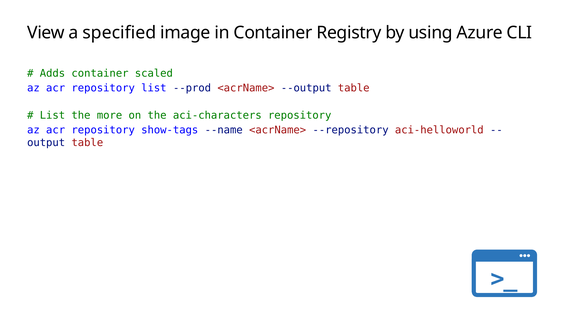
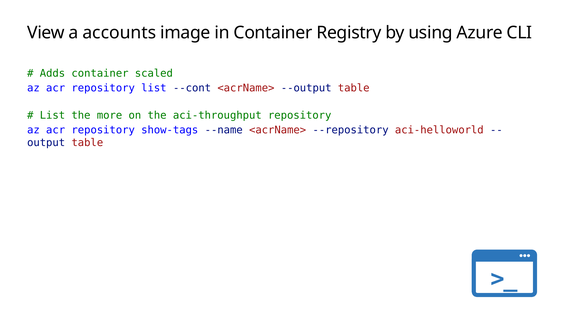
specified: specified -> accounts (119, 33)
--prod: --prod -> --cont (192, 88)
aci-characters: aci-characters -> aci-throughput (217, 115)
